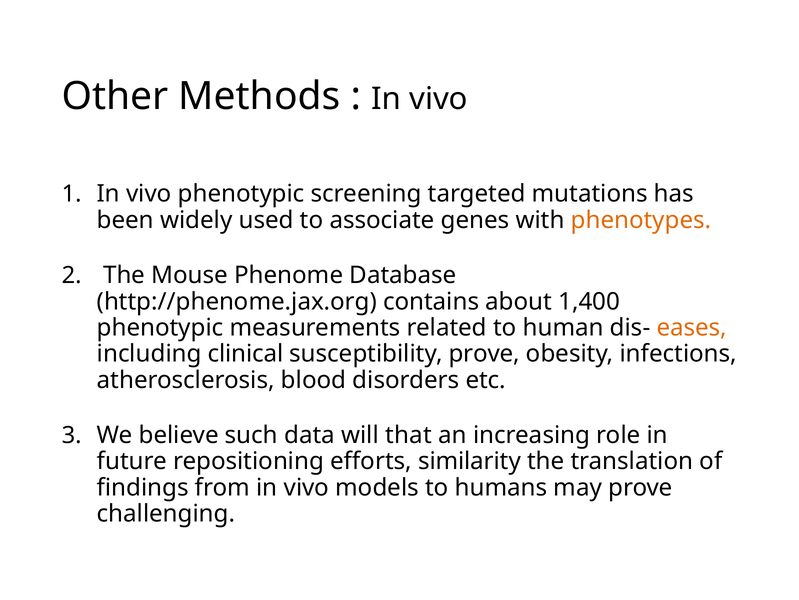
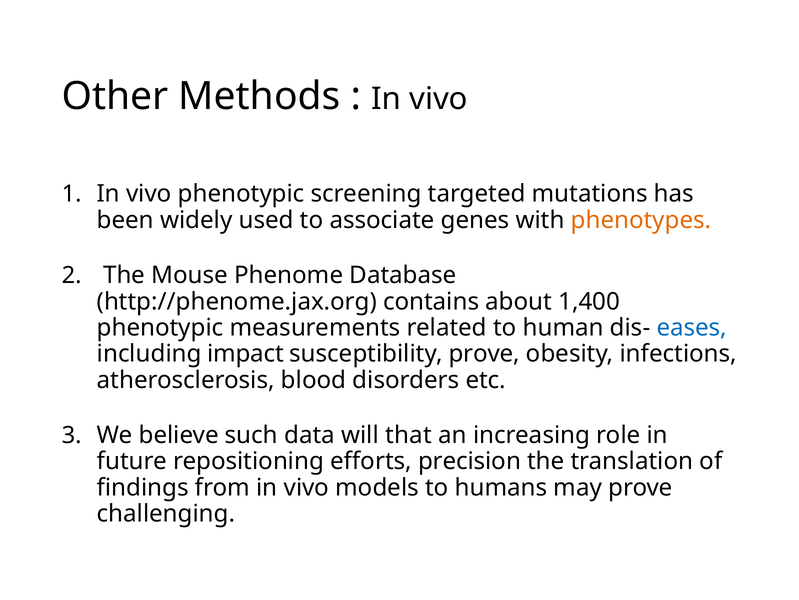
eases colour: orange -> blue (692, 327)
clinical: clinical -> impact (246, 353)
similarity: similarity -> precision (470, 461)
